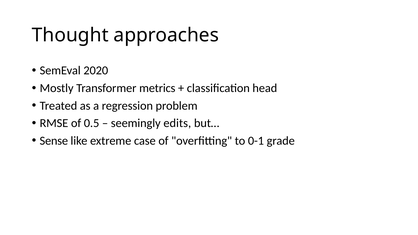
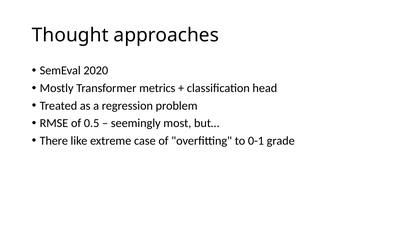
edits: edits -> most (177, 123)
Sense: Sense -> There (54, 141)
